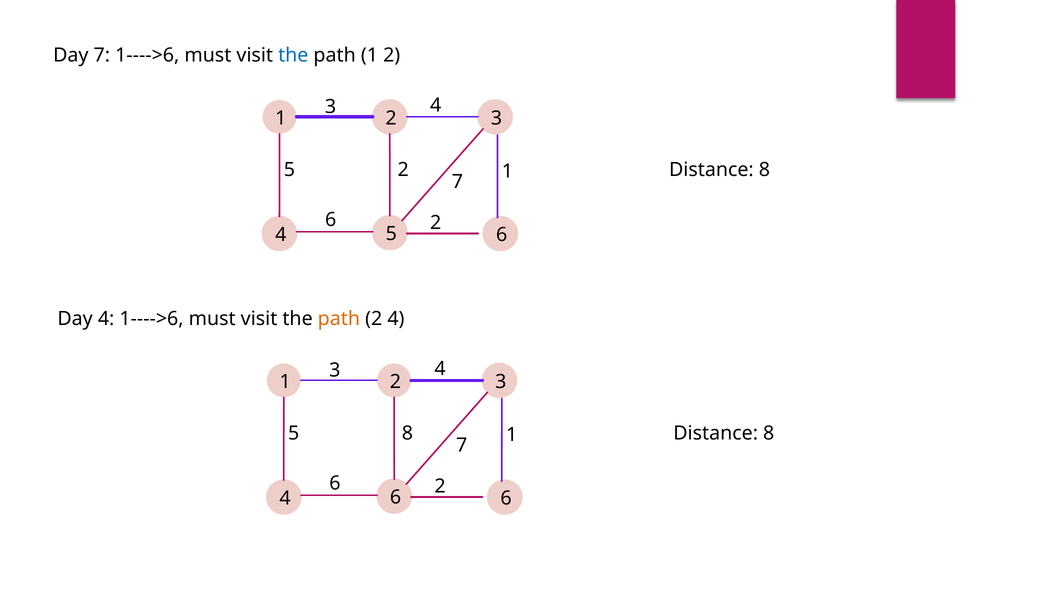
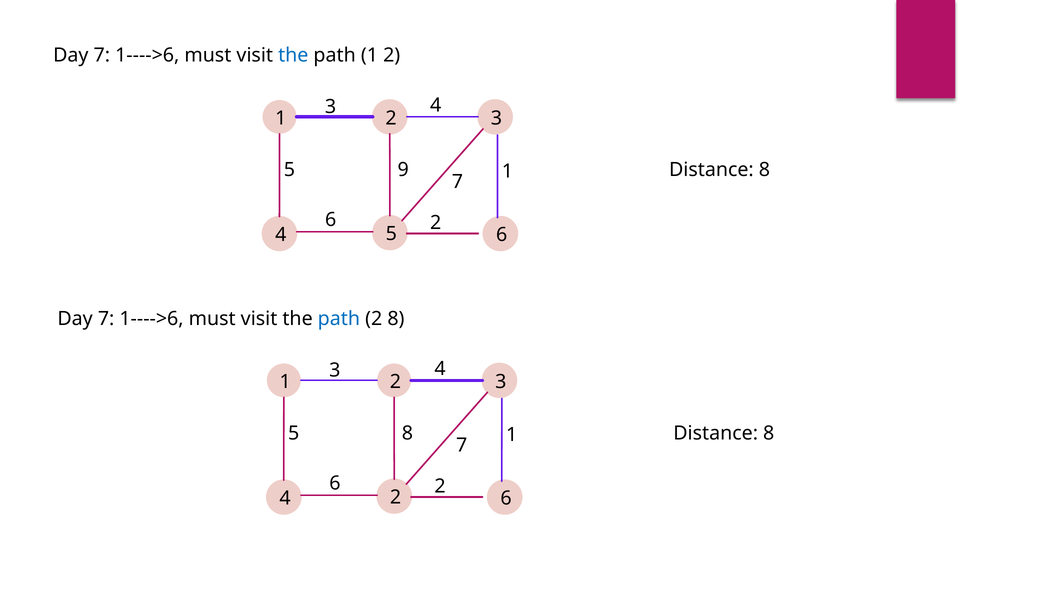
5 2: 2 -> 9 (403, 170)
4: 4 -> 7 (106, 319)
path colour: orange -> blue (339, 319)
2 4: 4 -> 8 (396, 319)
4 6: 6 -> 2 (396, 497)
